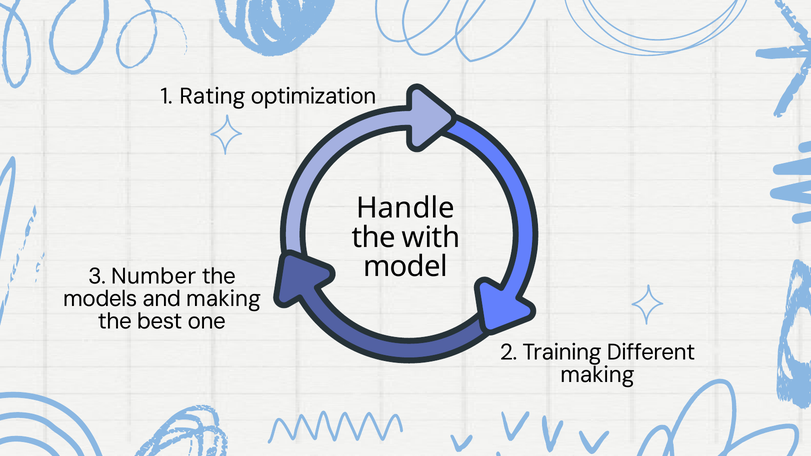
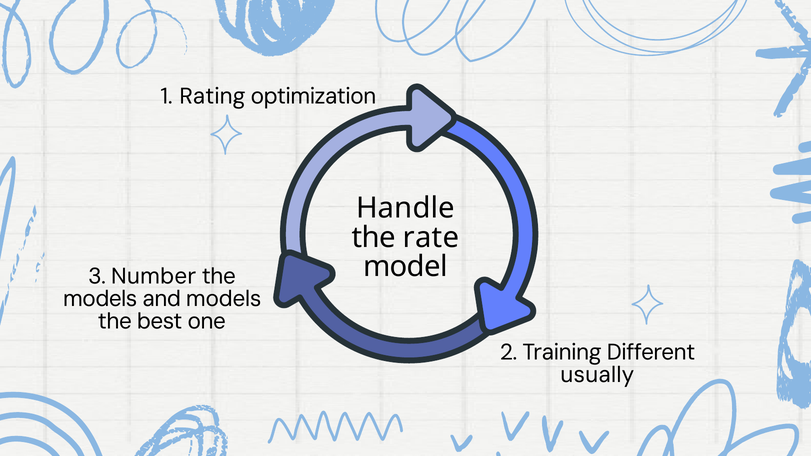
with: with -> rate (431, 238)
and making: making -> models (224, 299)
making: making -> usually (597, 375)
